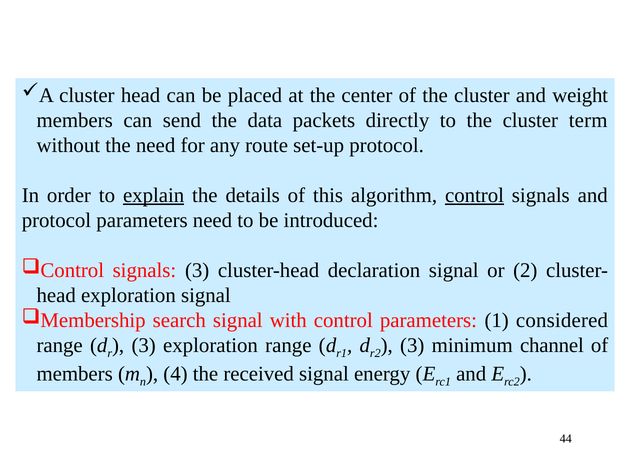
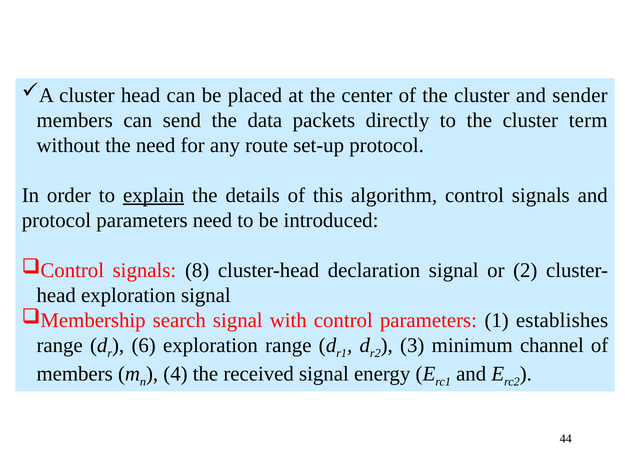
weight: weight -> sender (580, 95)
control underline: present -> none (475, 195)
signals 3: 3 -> 8 (197, 270)
considered: considered -> establishes (562, 320)
3: 3 -> 6 (144, 345)
